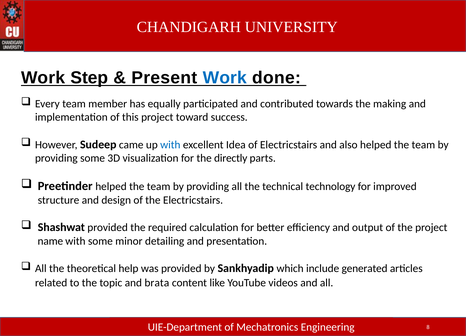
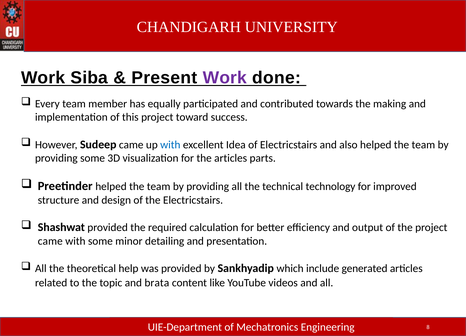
Step: Step -> Siba (89, 78)
Work colour: blue -> purple (225, 78)
the directly: directly -> articles (231, 158)
name: name -> came (50, 241)
